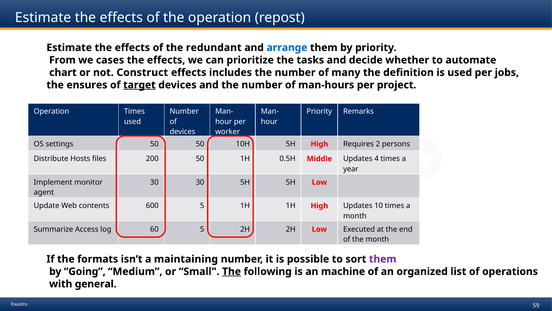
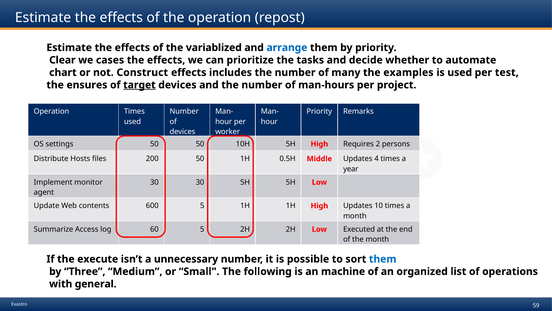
redundant: redundant -> variablized (214, 48)
From: From -> Clear (62, 60)
definition: definition -> examples (408, 72)
jobs: jobs -> test (507, 72)
formats: formats -> execute (98, 259)
maintaining: maintaining -> unnecessary (186, 259)
them colour: purple -> blue (383, 259)
Going: Going -> Three (85, 271)
The underline: present -> none (232, 271)
